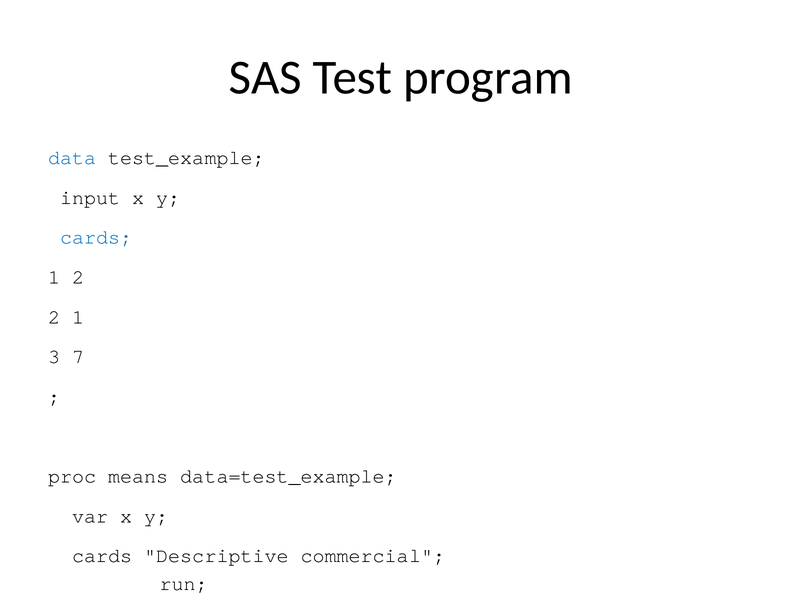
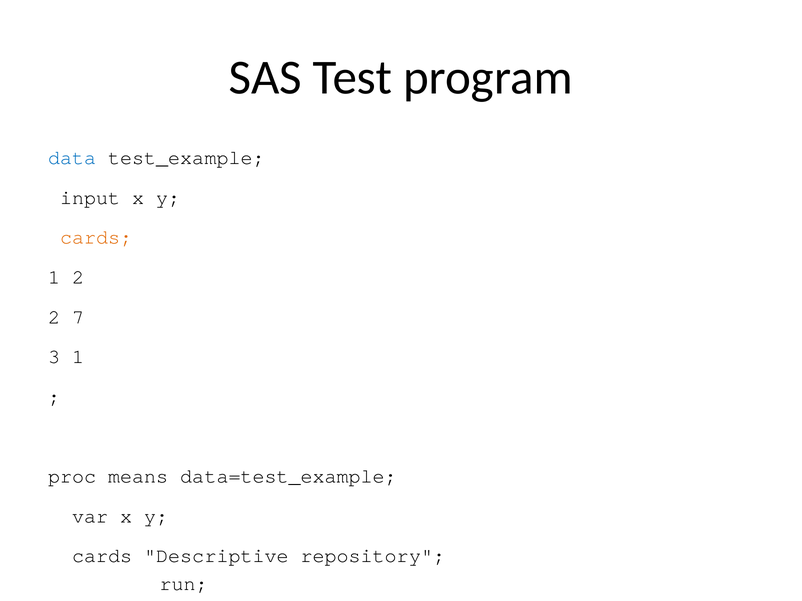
cards colour: blue -> orange (96, 237)
2 1: 1 -> 7 (78, 317)
3 7: 7 -> 1 (78, 357)
commercial: commercial -> repository (373, 556)
